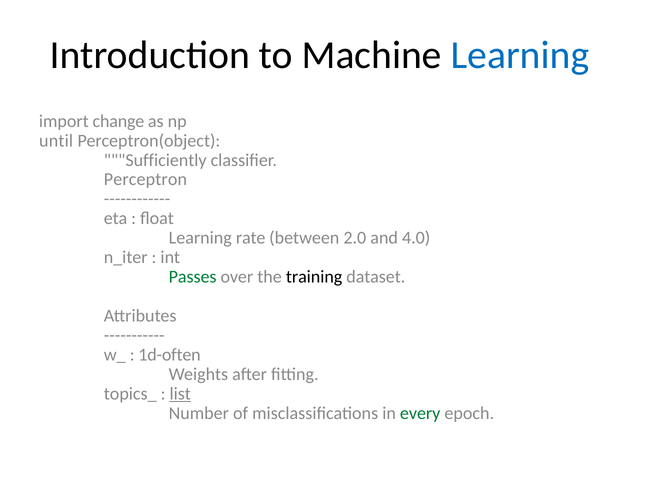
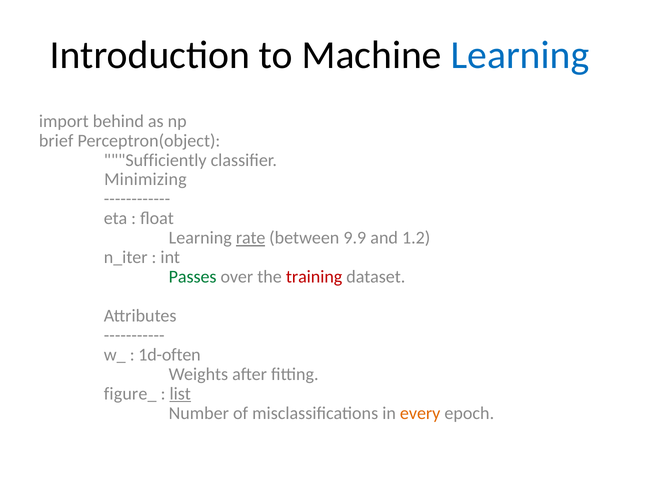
change: change -> behind (118, 121)
until: until -> brief (56, 141)
Perceptron: Perceptron -> Minimizing (145, 179)
rate underline: none -> present (251, 238)
2.0: 2.0 -> 9.9 (355, 238)
4.0: 4.0 -> 1.2 (416, 238)
training colour: black -> red (314, 277)
topics_: topics_ -> figure_ (130, 394)
every colour: green -> orange (420, 413)
